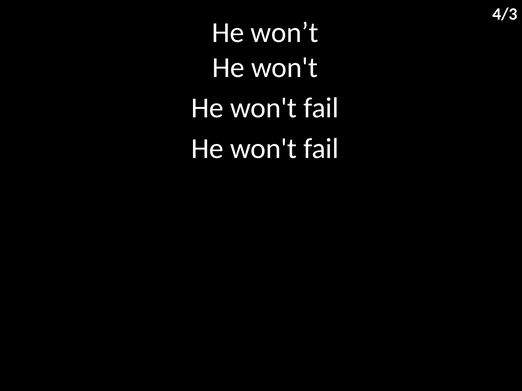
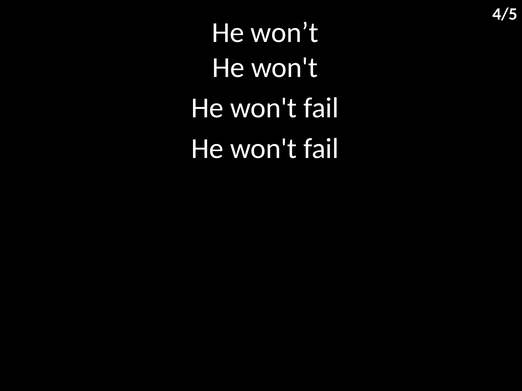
4/3: 4/3 -> 4/5 (505, 14)
